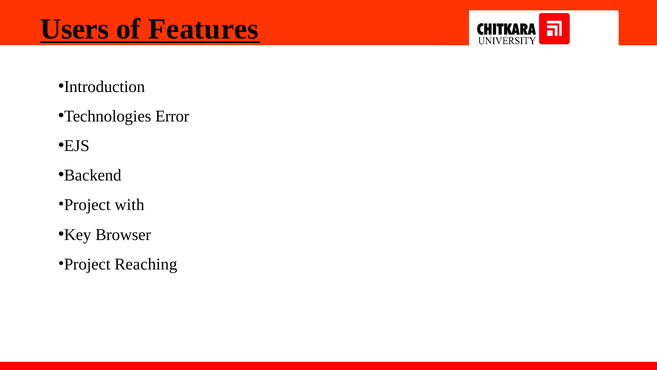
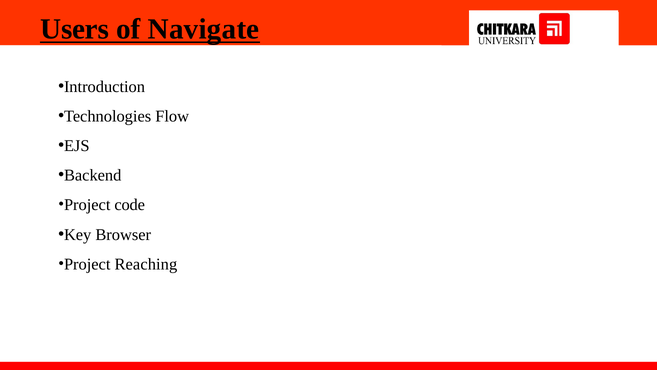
Features: Features -> Navigate (204, 29)
Error: Error -> Flow (172, 116)
with: with -> code (130, 205)
